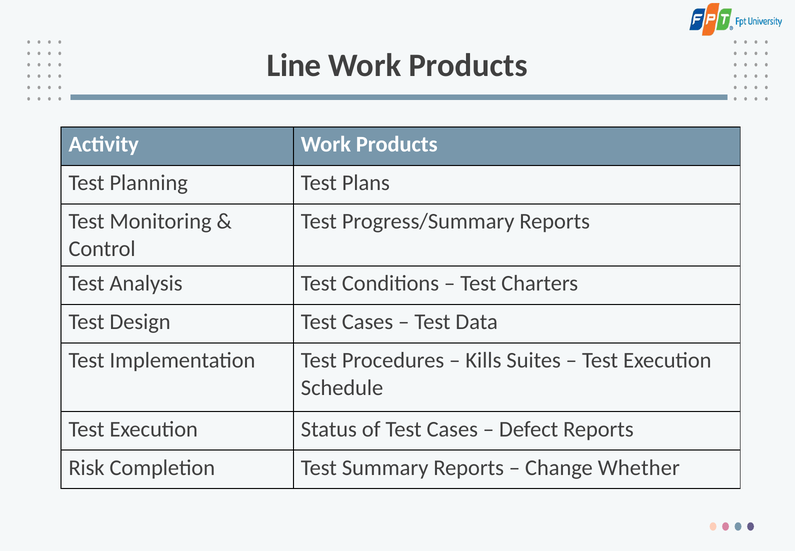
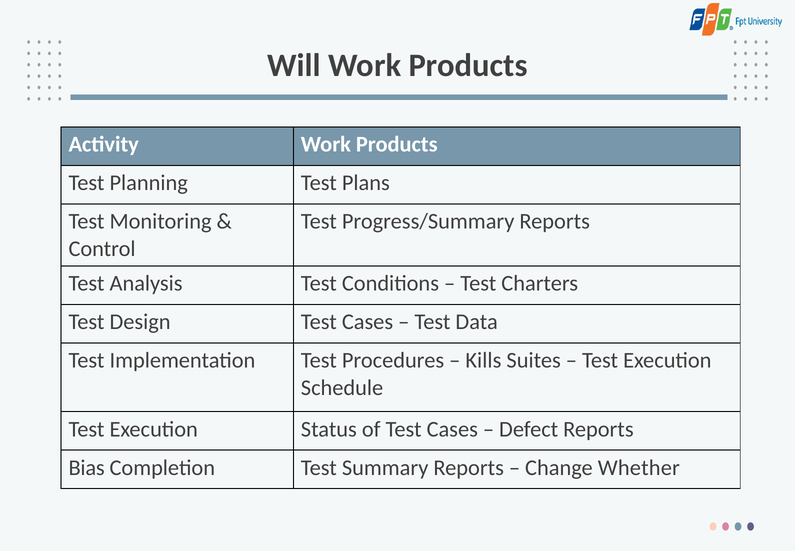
Line: Line -> Will (294, 65)
Risk: Risk -> Bias (87, 467)
